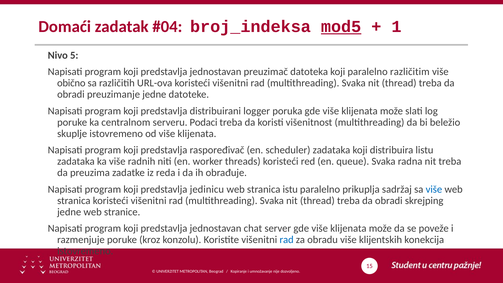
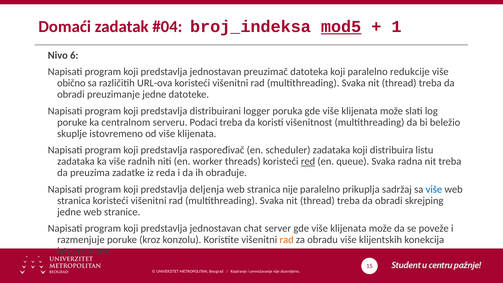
5: 5 -> 6 (74, 55)
različitim: različitim -> redukcije (410, 72)
red underline: none -> present (308, 161)
jedinicu: jedinicu -> deljenja (207, 189)
stranica istu: istu -> nije (290, 189)
rad colour: blue -> orange (287, 240)
